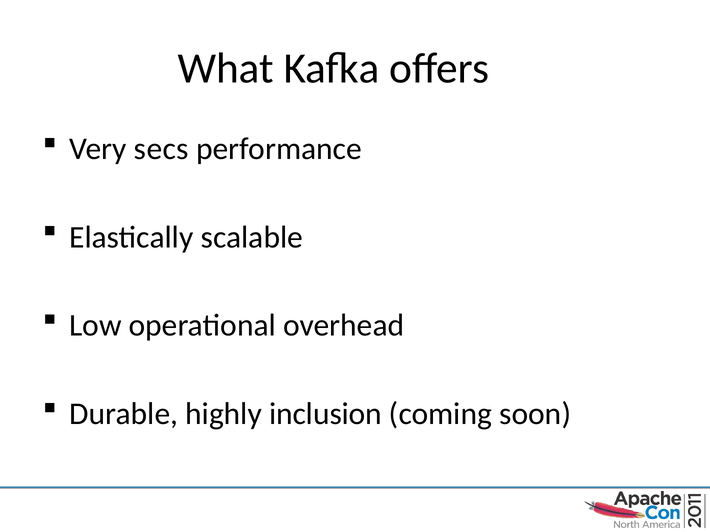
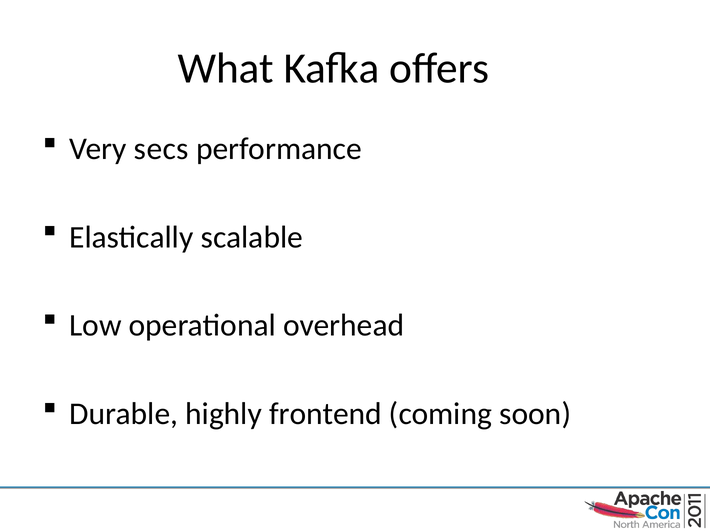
inclusion: inclusion -> frontend (326, 414)
